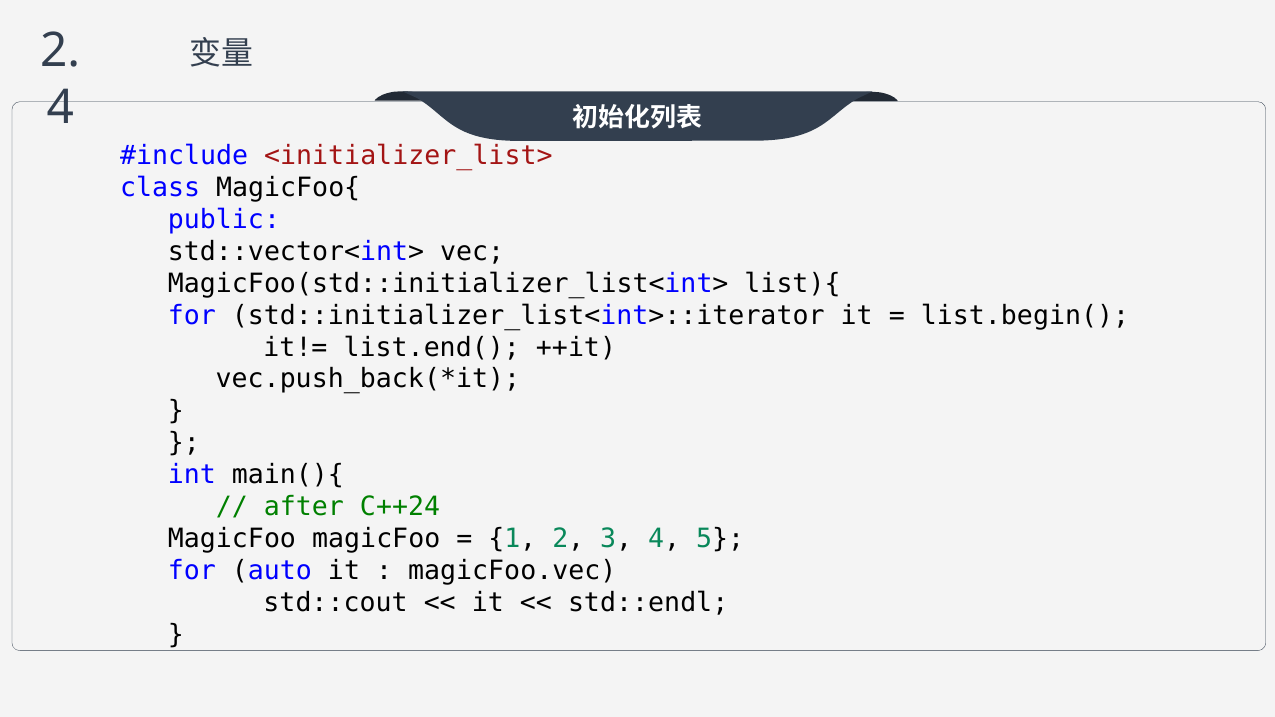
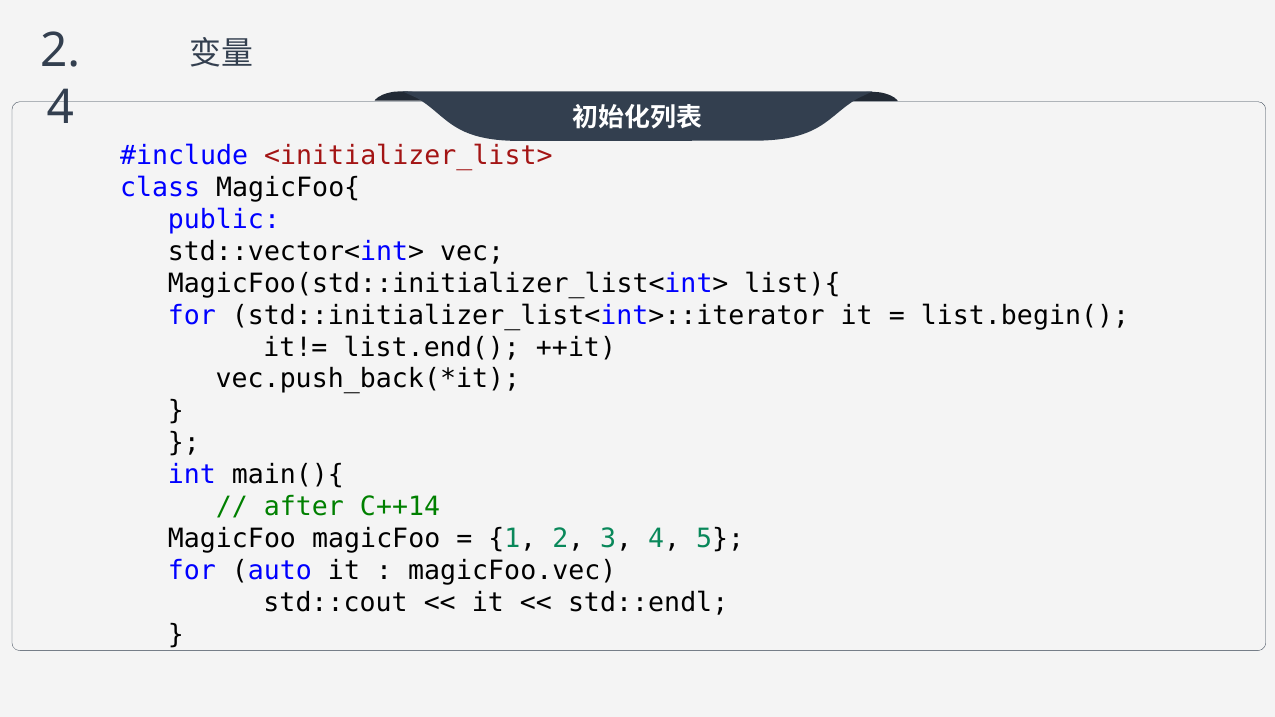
C++24: C++24 -> C++14 (400, 507)
